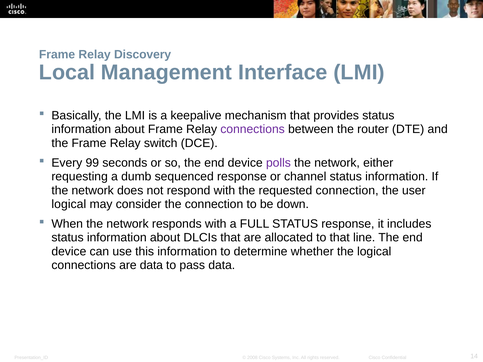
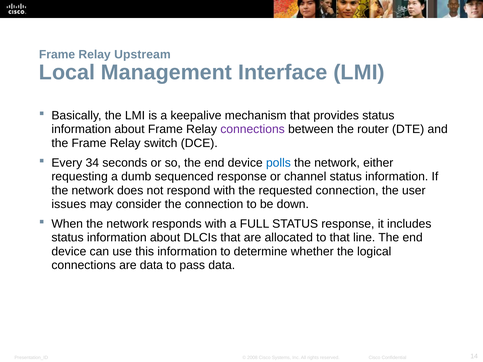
Discovery: Discovery -> Upstream (142, 54)
99: 99 -> 34 (92, 163)
polls colour: purple -> blue (278, 163)
logical: logical -> issues (69, 204)
